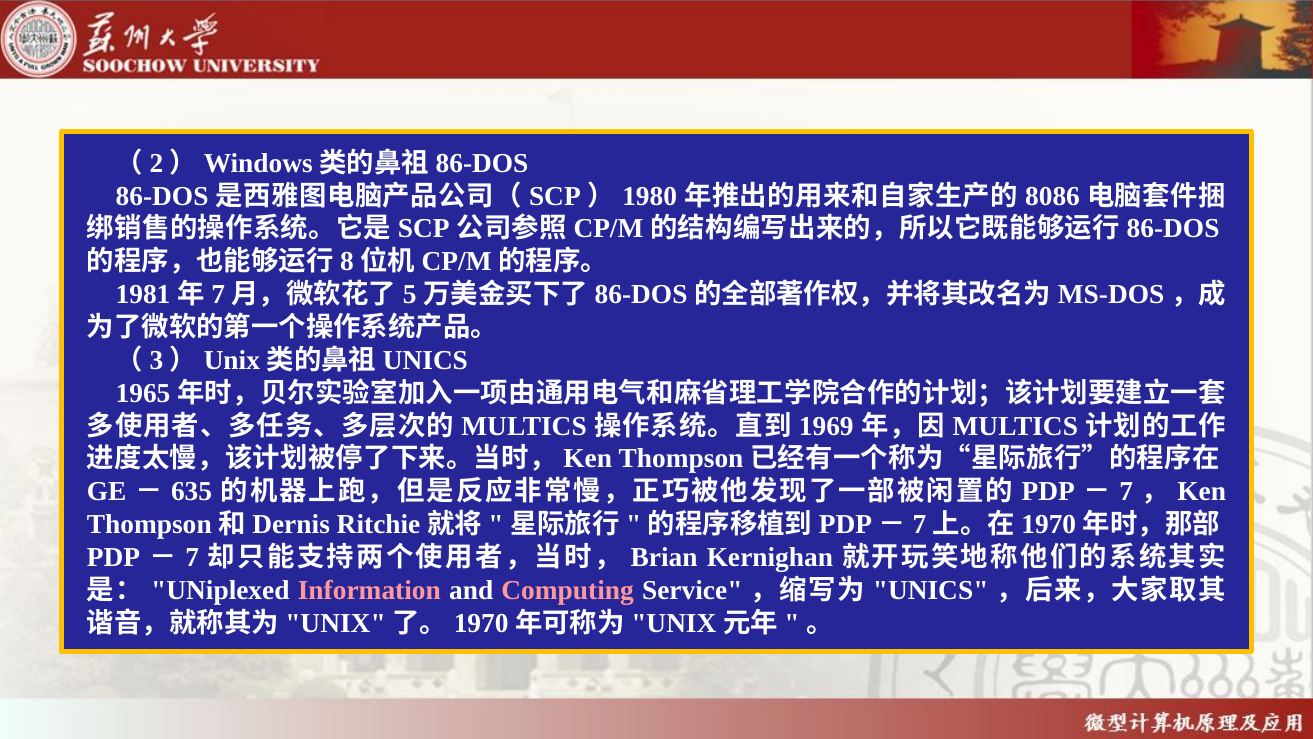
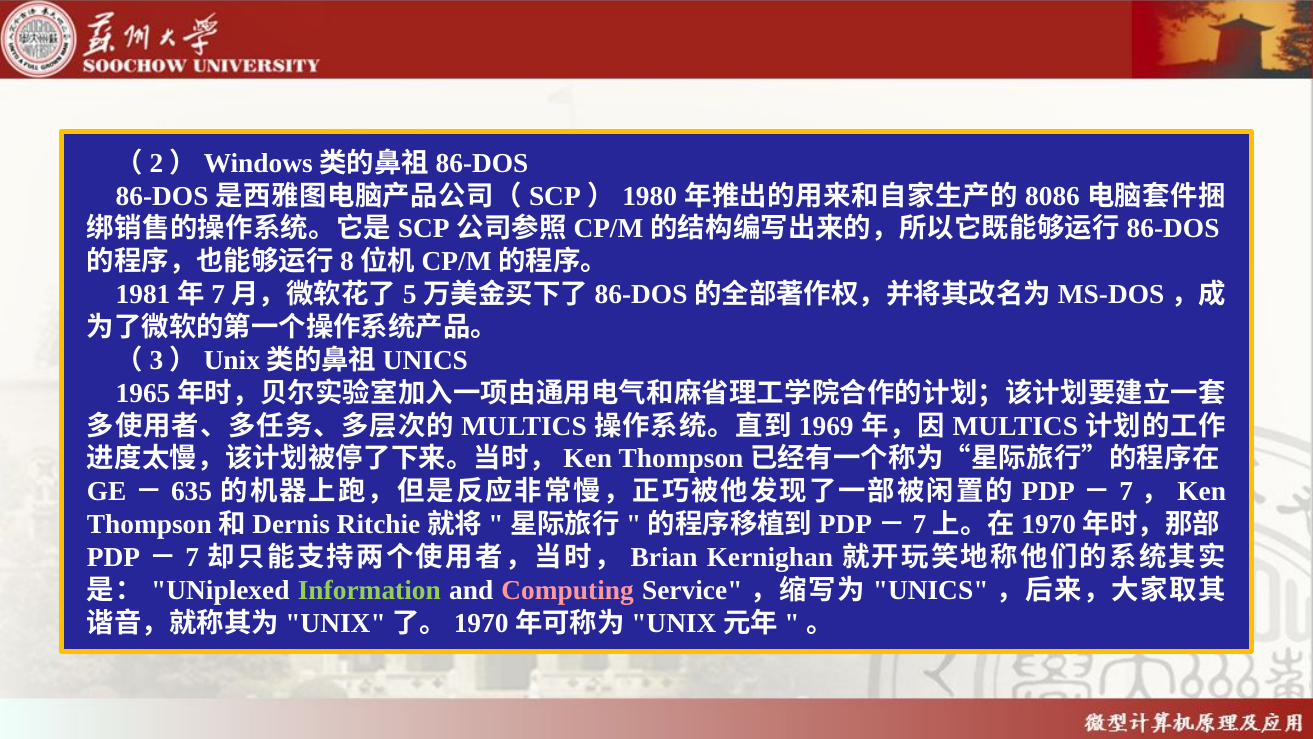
Information colour: pink -> light green (369, 590)
